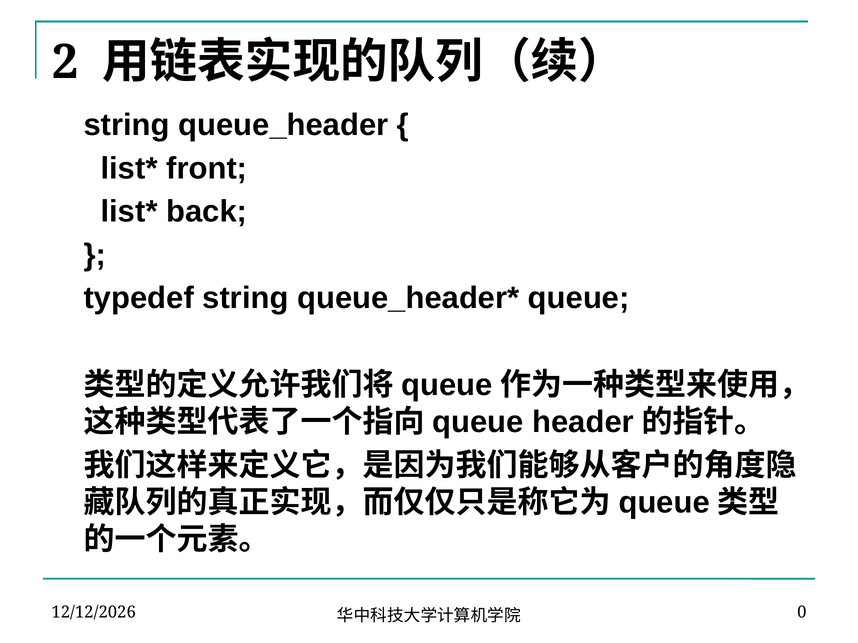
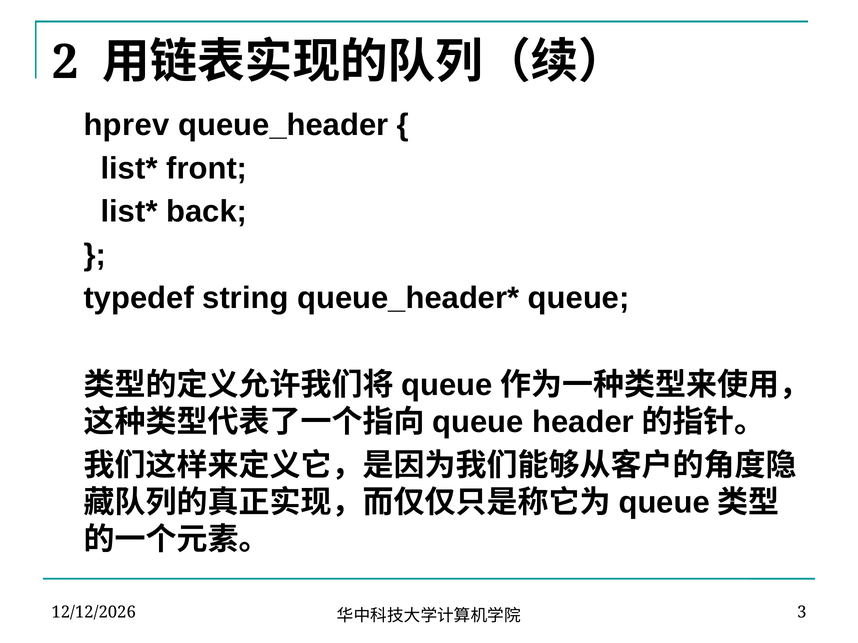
string: string -> hprev (127, 125)
0: 0 -> 3 (802, 613)
